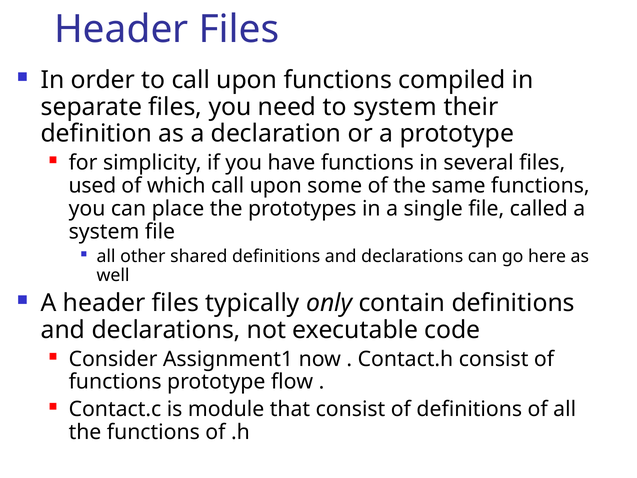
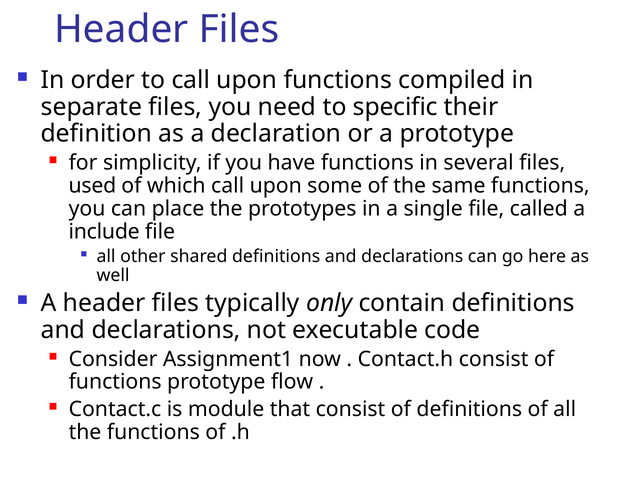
to system: system -> specific (395, 107)
system: system -> include (104, 231)
